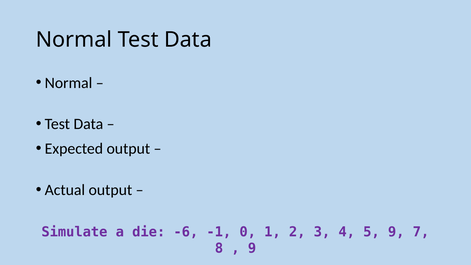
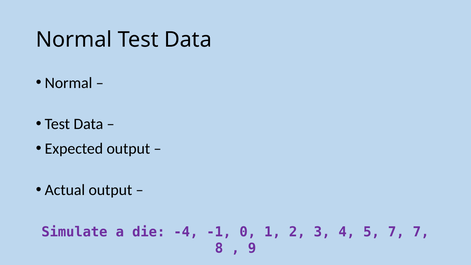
-6: -6 -> -4 (186, 232)
5 9: 9 -> 7 (396, 232)
